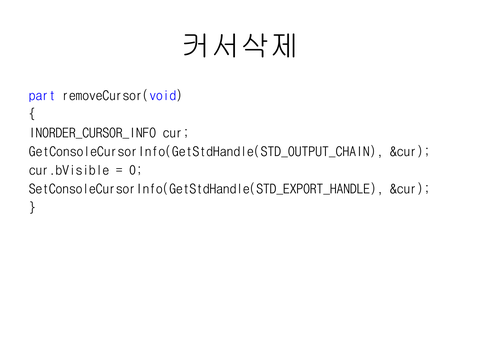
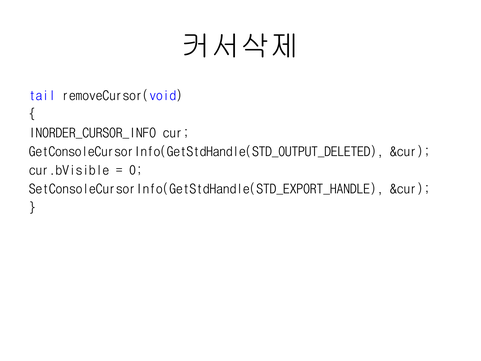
part: part -> tail (42, 96)
GetConsoleCursorInfo(GetStdHandle(STD_OUTPUT_CHAIN: GetConsoleCursorInfo(GetStdHandle(STD_OUTPUT_CHAIN -> GetConsoleCursorInfo(GetStdHandle(STD_OUTPUT_DELETED (206, 152)
